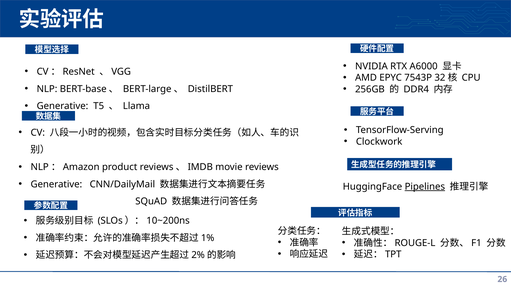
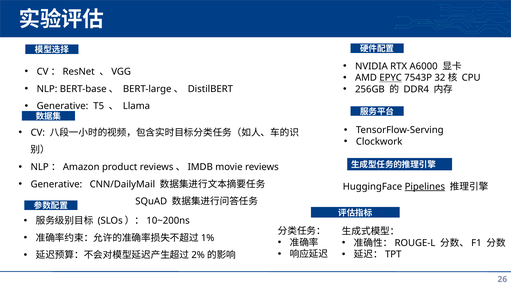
EPYC underline: none -> present (391, 78)
